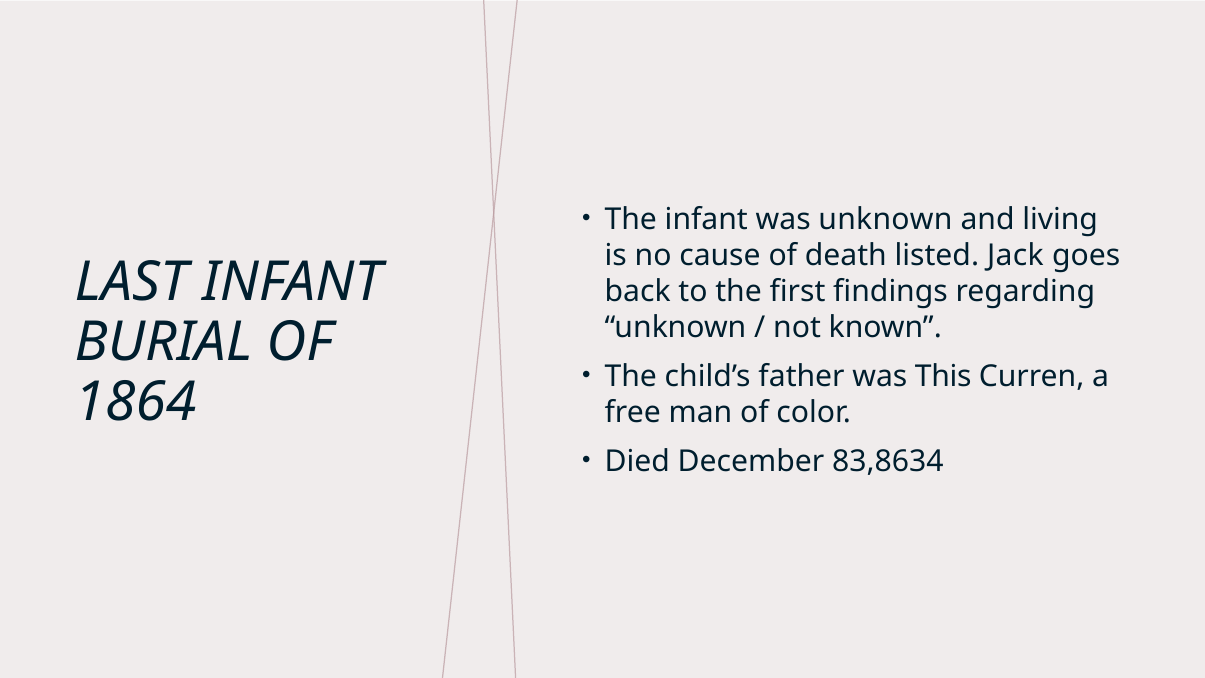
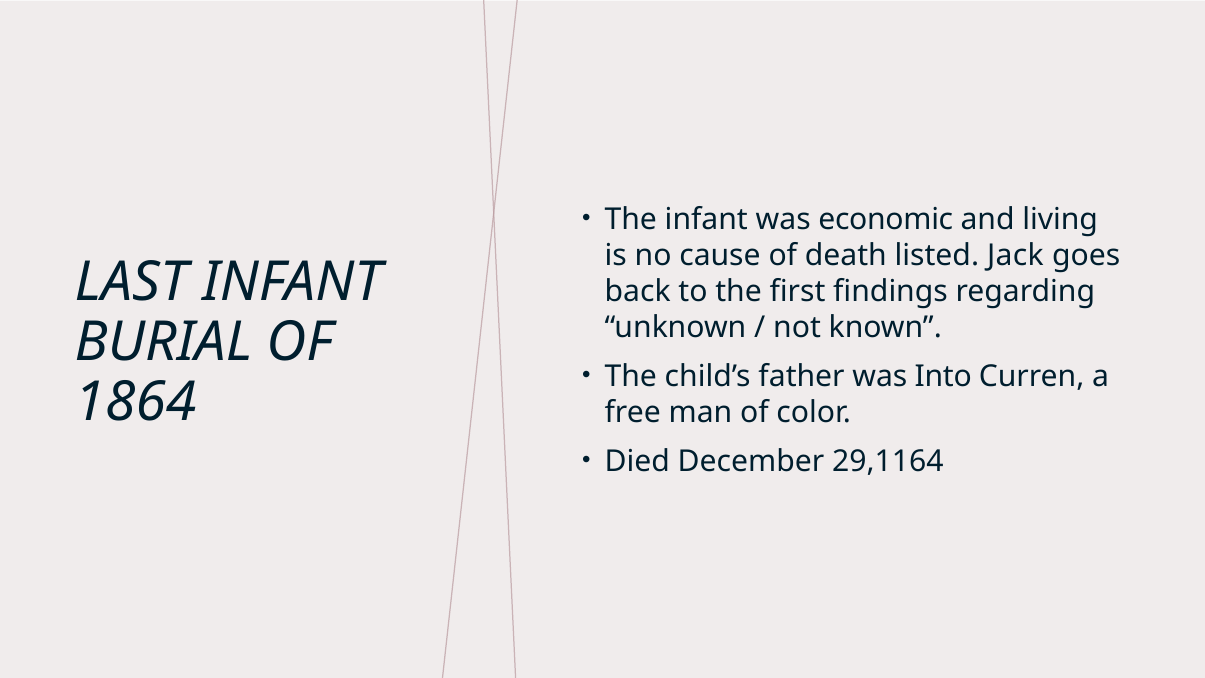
was unknown: unknown -> economic (886, 219)
This: This -> Into (943, 376)
83,8634: 83,8634 -> 29,1164 (888, 461)
